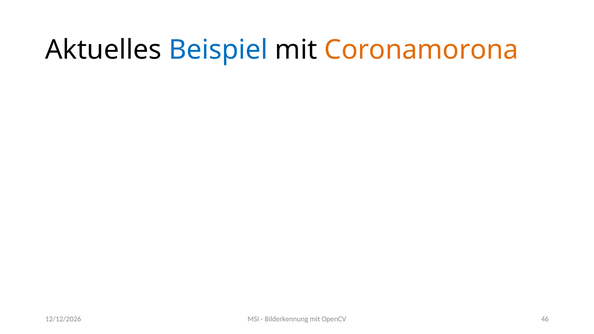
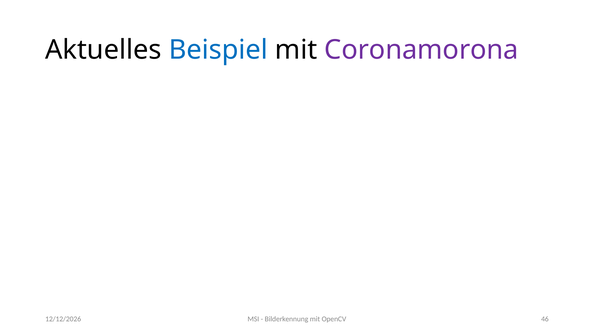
Coronamorona colour: orange -> purple (421, 50)
